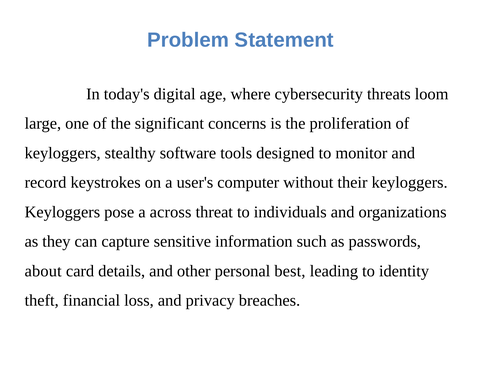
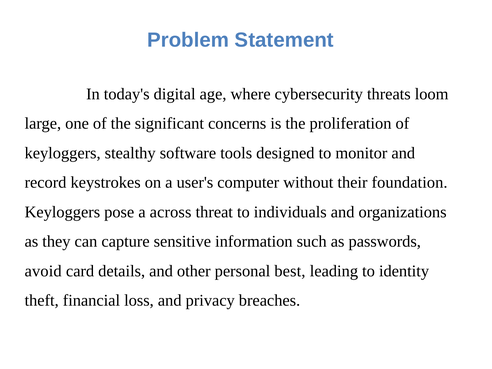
their keyloggers: keyloggers -> foundation (410, 182)
about: about -> avoid (43, 271)
